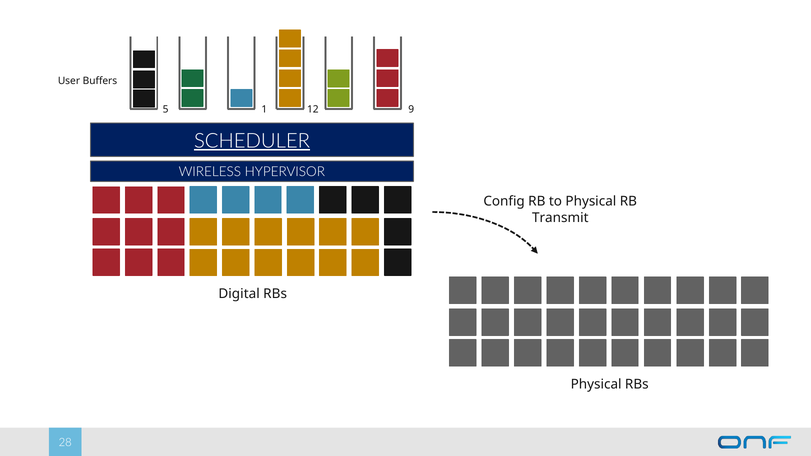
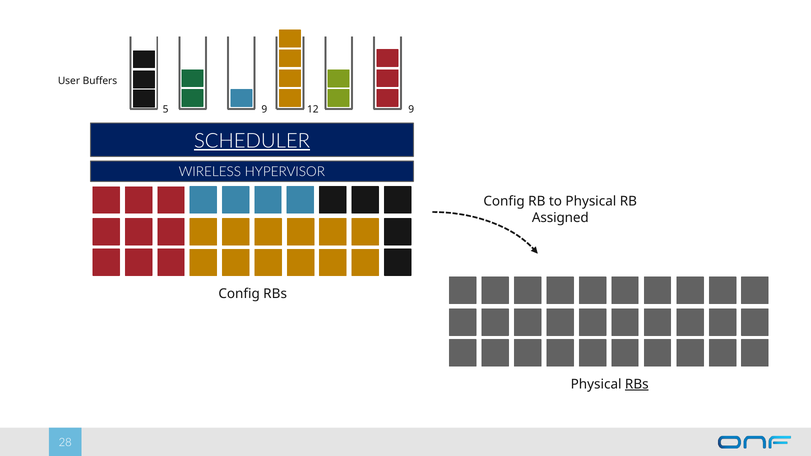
5 1: 1 -> 9 (264, 110)
Transmit: Transmit -> Assigned (560, 218)
Digital: Digital -> Config (239, 294)
RBs underline: none -> present (637, 384)
